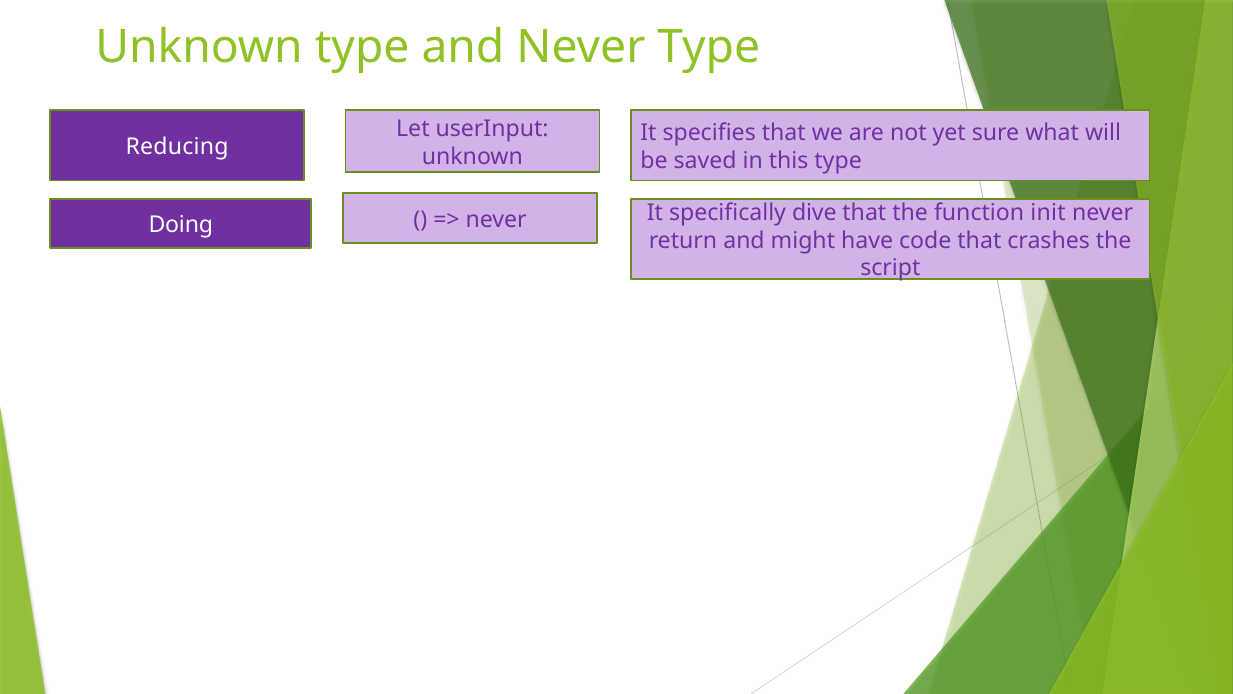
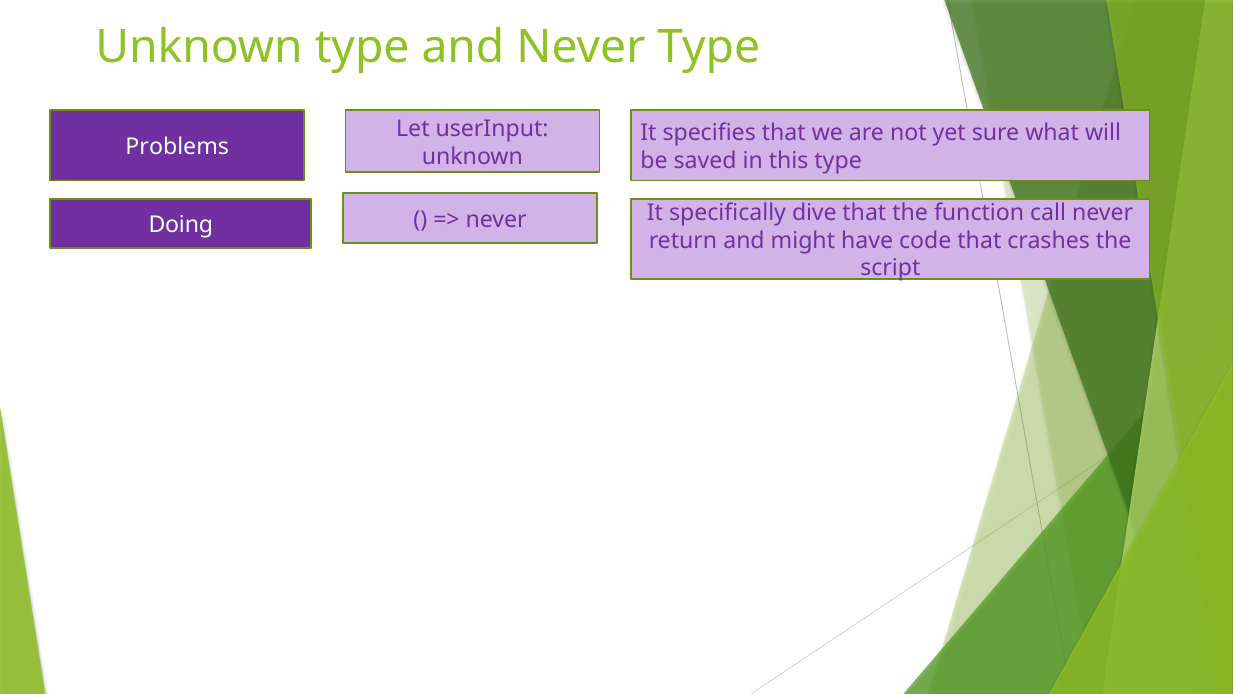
Reducing: Reducing -> Problems (177, 147)
init: init -> call (1048, 213)
